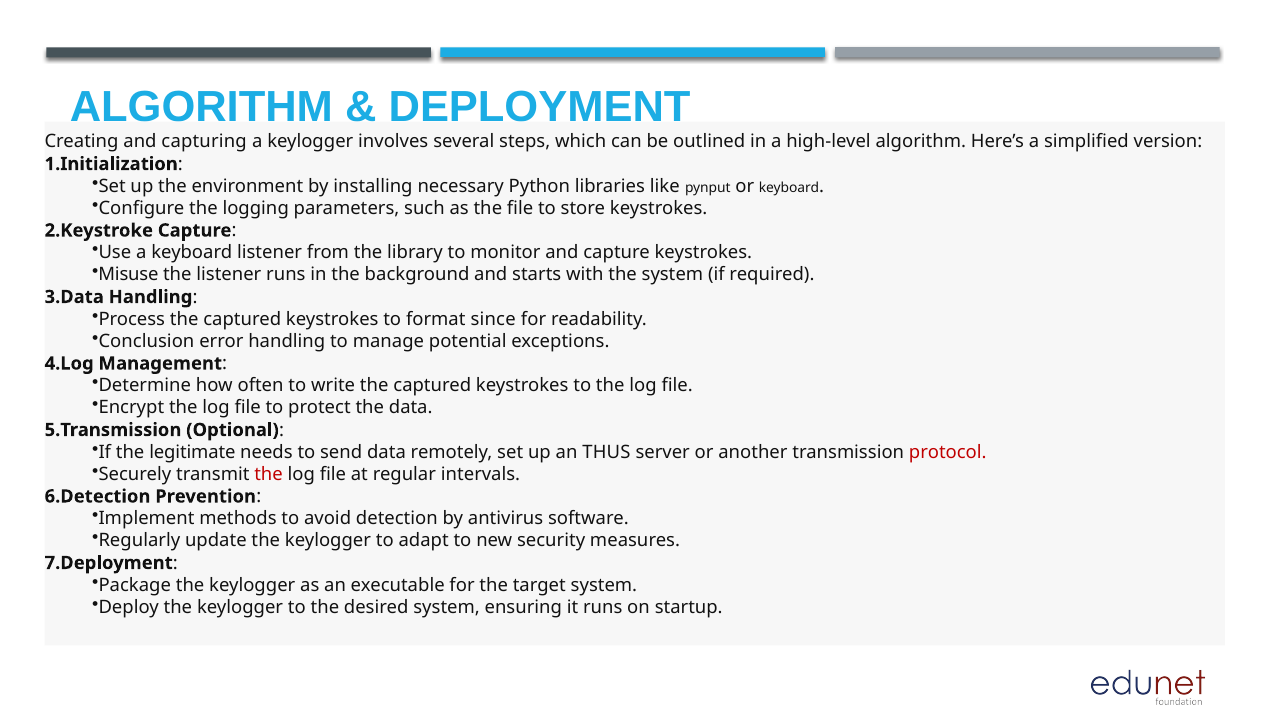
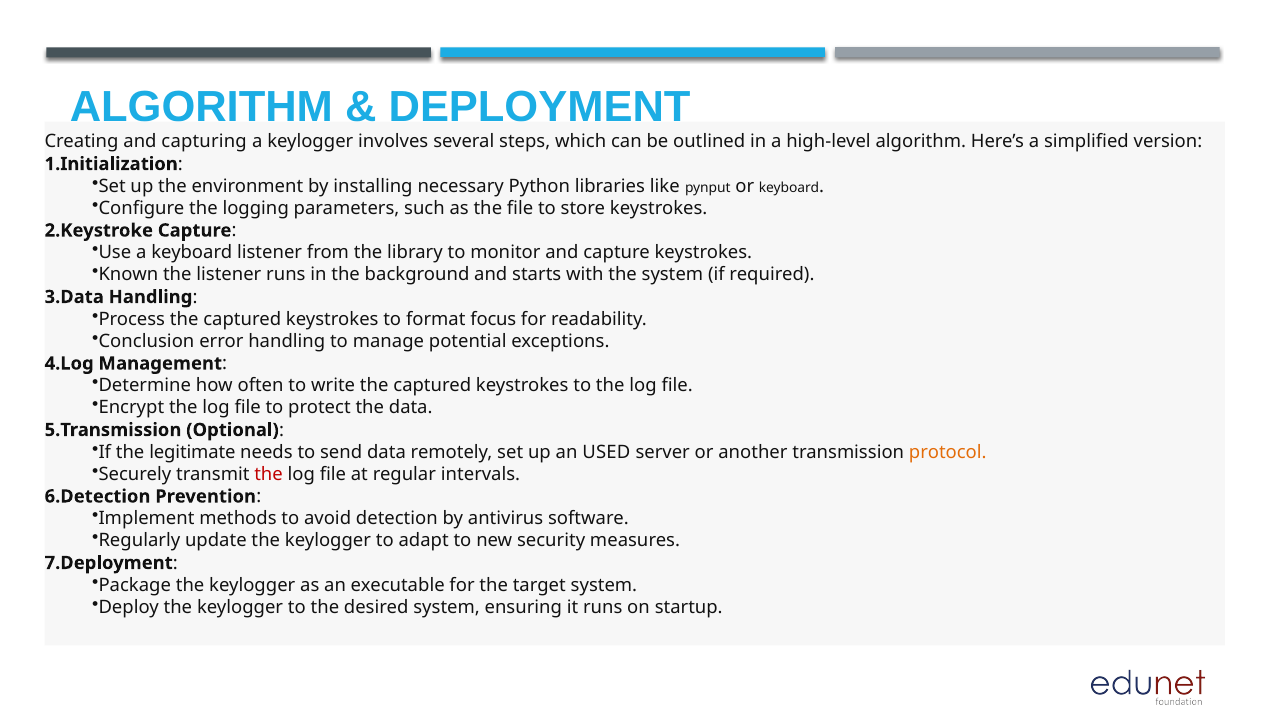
Misuse: Misuse -> Known (128, 275)
since: since -> focus (493, 319)
THUS: THUS -> USED (606, 452)
protocol colour: red -> orange (948, 452)
